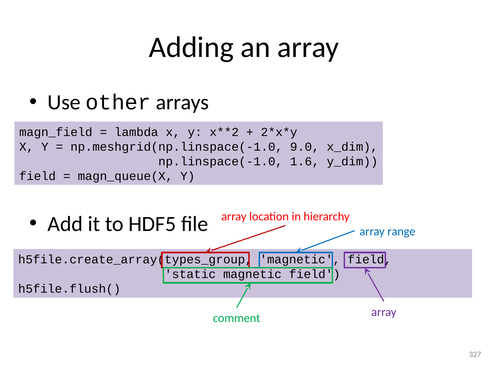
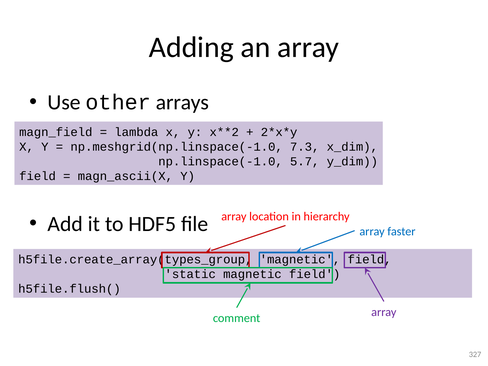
9.0: 9.0 -> 7.3 (305, 147)
1.6: 1.6 -> 5.7 (305, 161)
magn_queue(X: magn_queue(X -> magn_ascii(X (125, 176)
range: range -> faster (401, 231)
